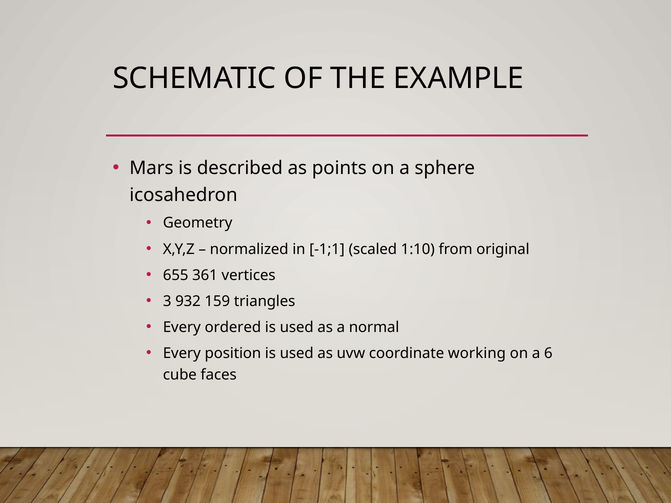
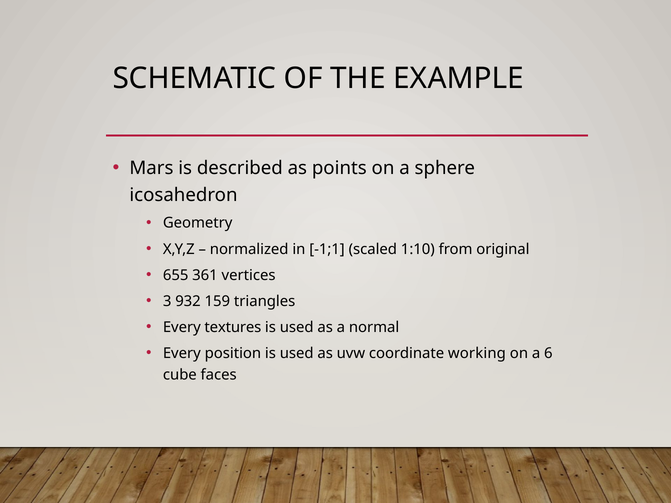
ordered: ordered -> textures (233, 327)
